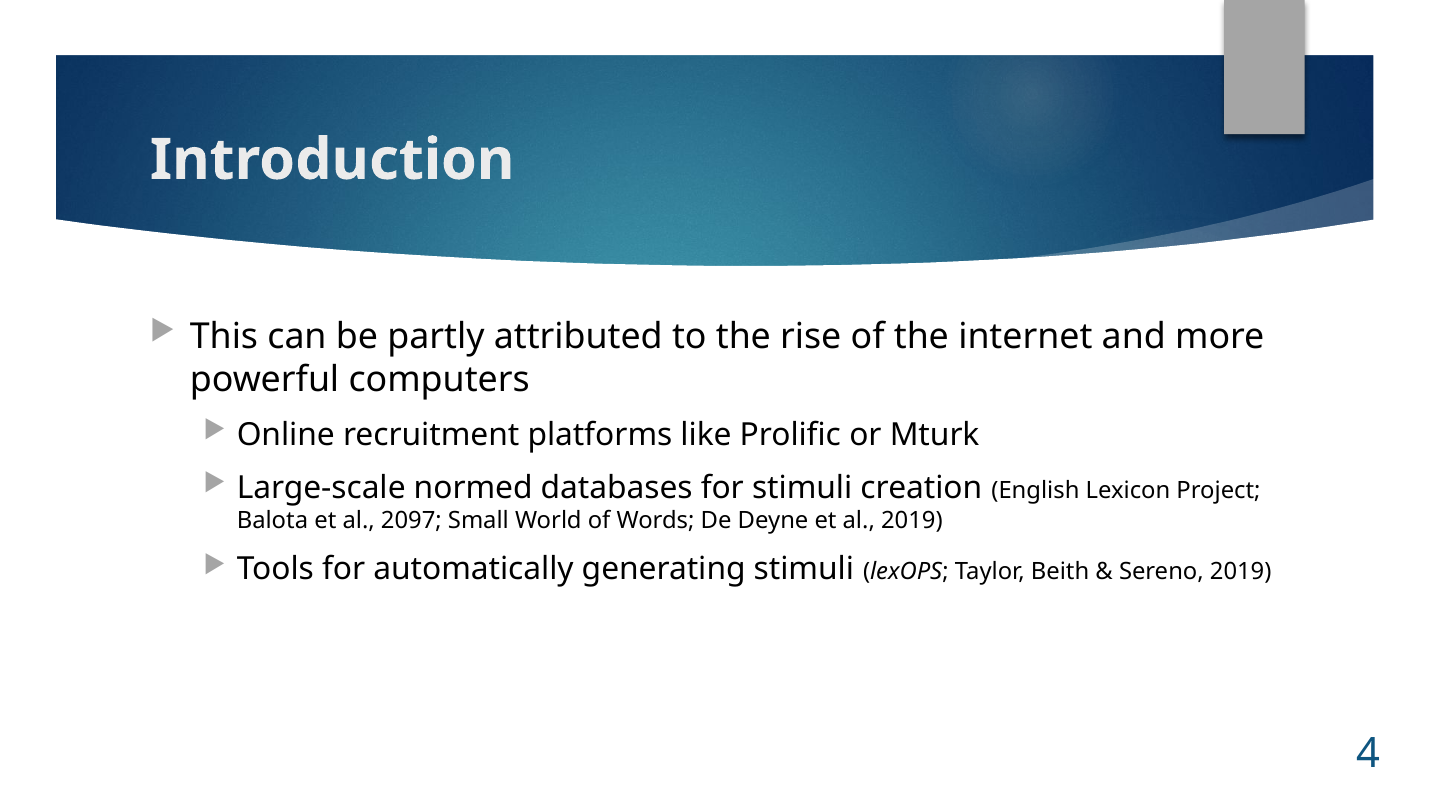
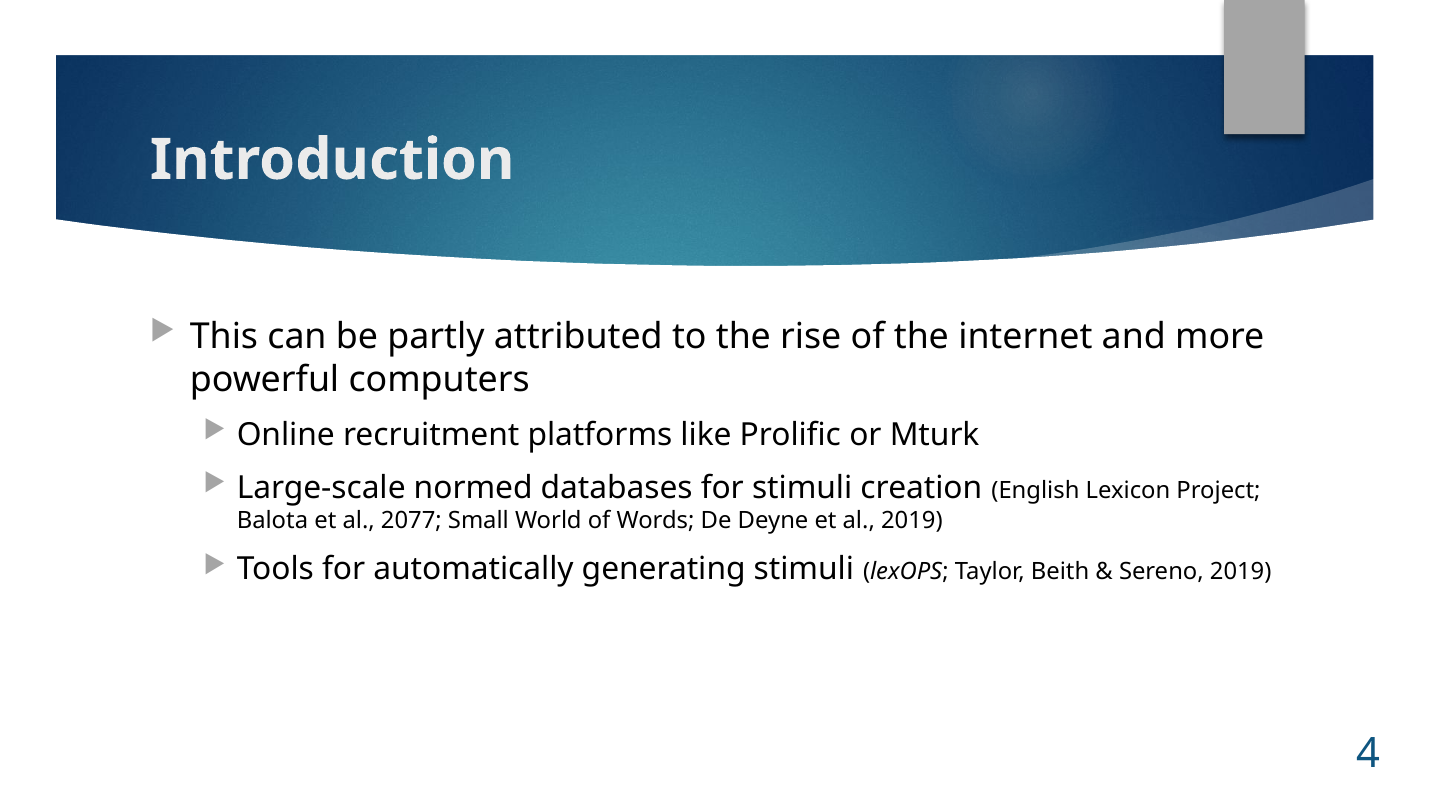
2097: 2097 -> 2077 (411, 520)
